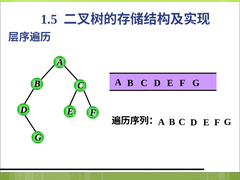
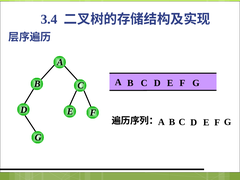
1.5: 1.5 -> 3.4 (49, 19)
